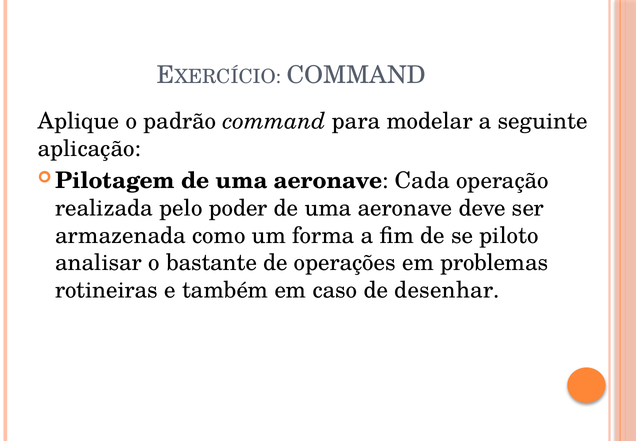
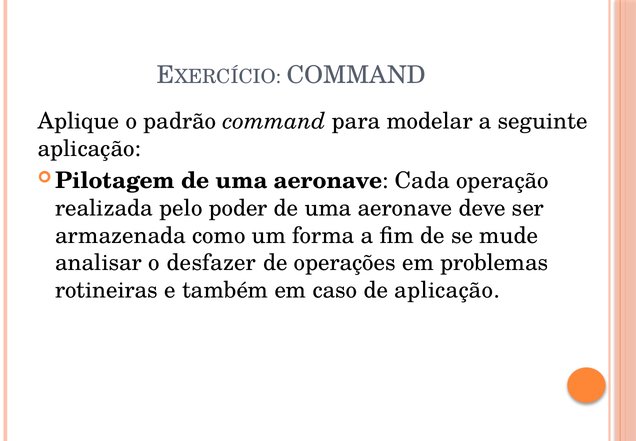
piloto: piloto -> mude (509, 235)
bastante: bastante -> desfazer (211, 262)
de desenhar: desenhar -> aplicação (447, 290)
